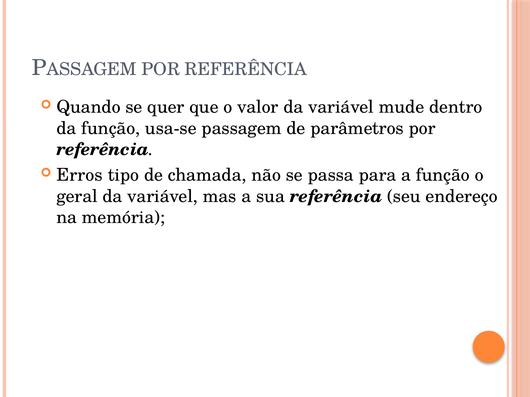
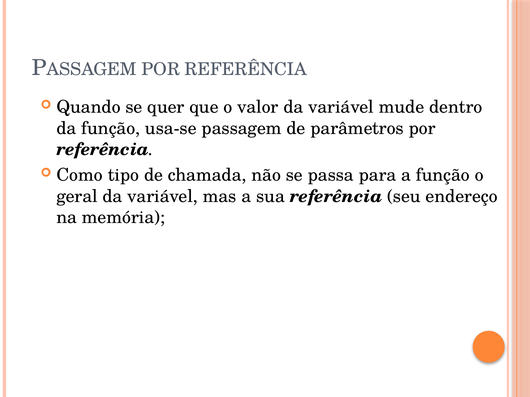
Erros: Erros -> Como (80, 175)
